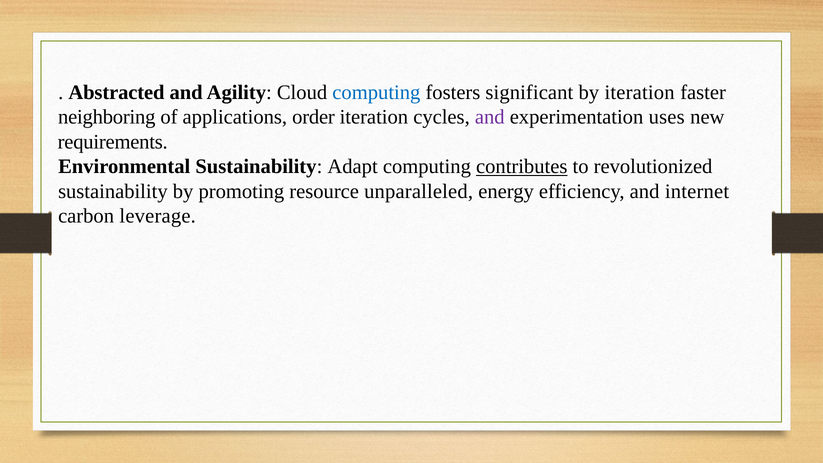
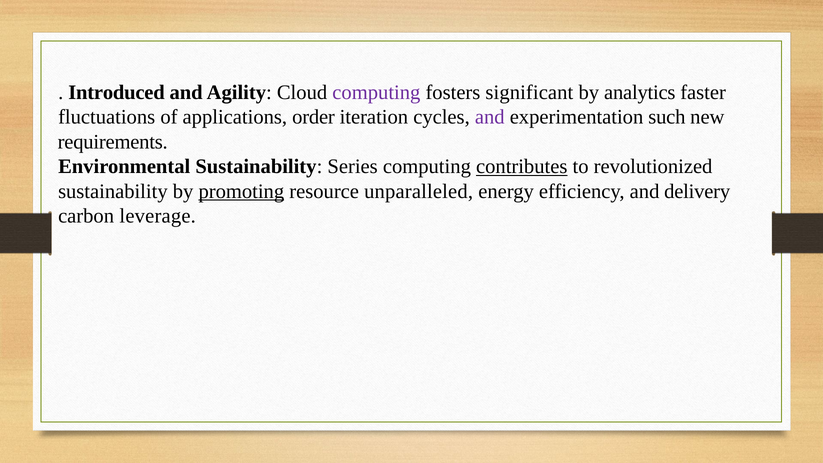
Abstracted: Abstracted -> Introduced (117, 92)
computing colour: blue -> purple (376, 92)
by iteration: iteration -> analytics (640, 92)
neighboring: neighboring -> fluctuations (107, 117)
uses: uses -> such (667, 117)
Adapt: Adapt -> Series (353, 167)
promoting underline: none -> present (241, 191)
internet: internet -> delivery (697, 191)
